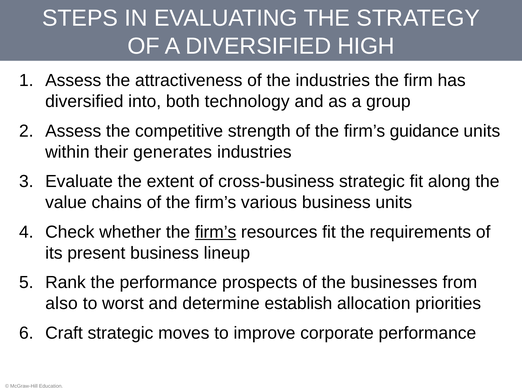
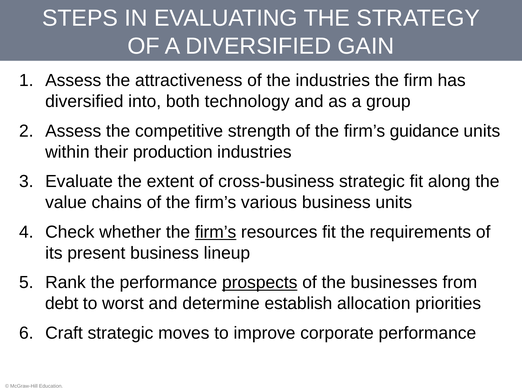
HIGH: HIGH -> GAIN (366, 46)
generates: generates -> production (173, 152)
prospects underline: none -> present (260, 282)
also: also -> debt (62, 303)
